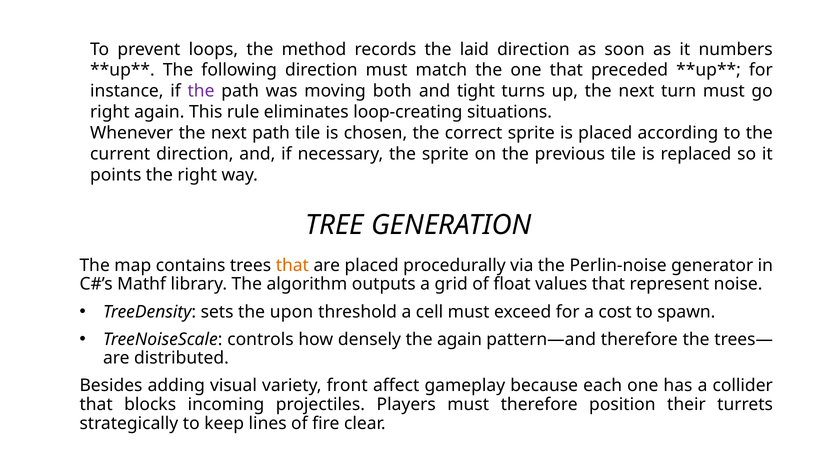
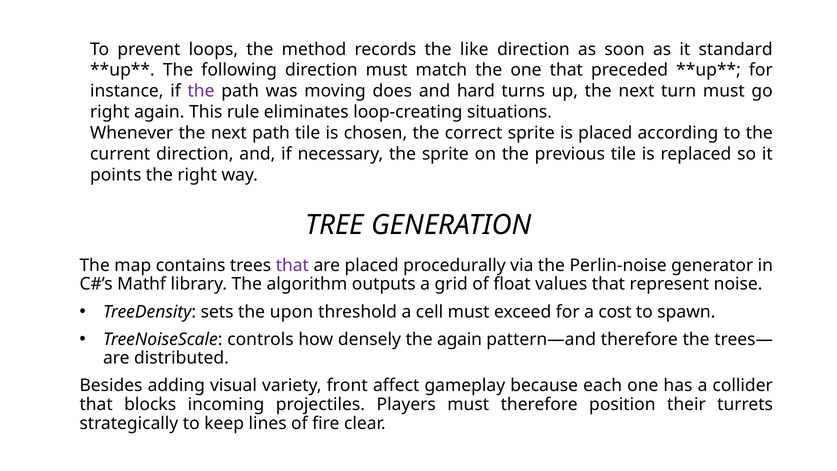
laid: laid -> like (474, 49)
numbers: numbers -> standard (736, 49)
both: both -> does (392, 91)
tight: tight -> hard (476, 91)
that colour: orange -> purple (292, 265)
